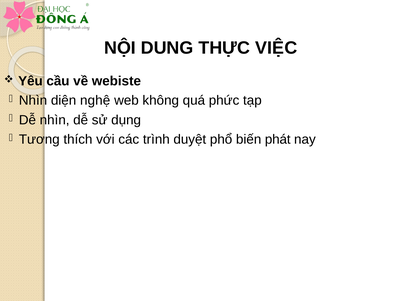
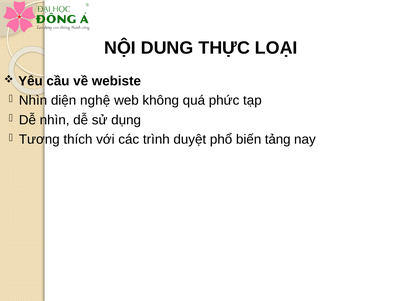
VIỆC: VIỆC -> LOẠI (276, 48)
phát: phát -> tảng (278, 140)
